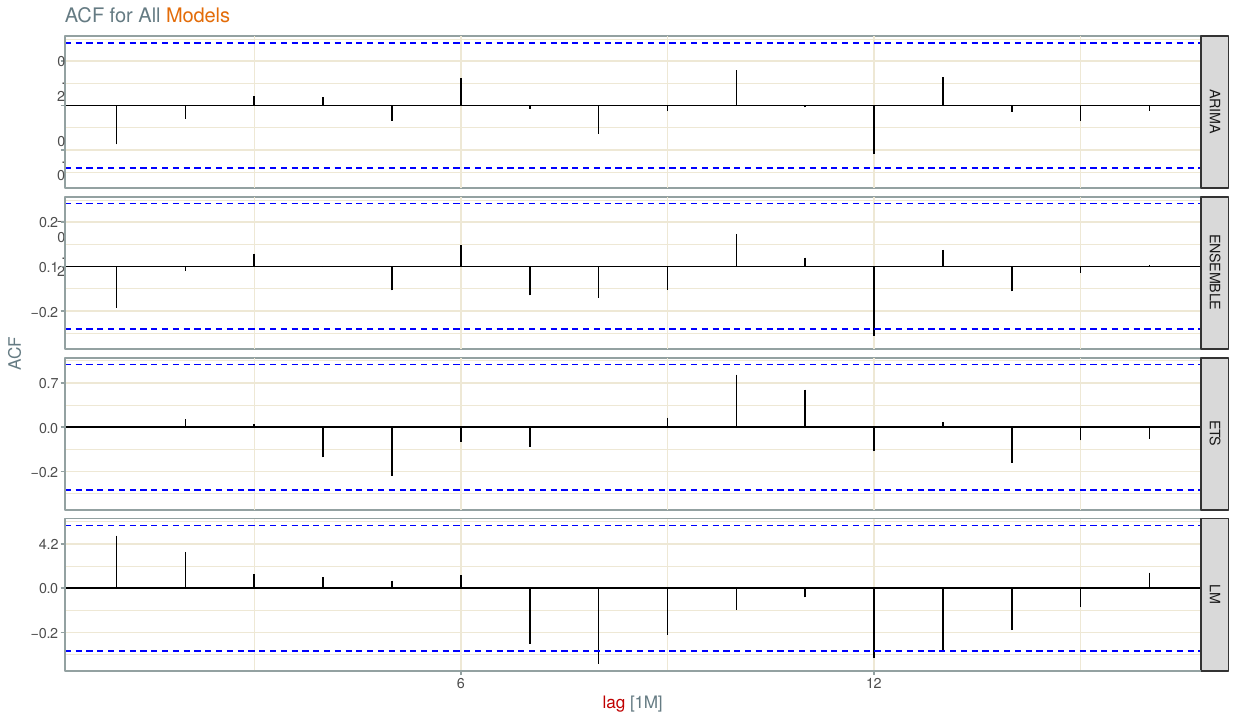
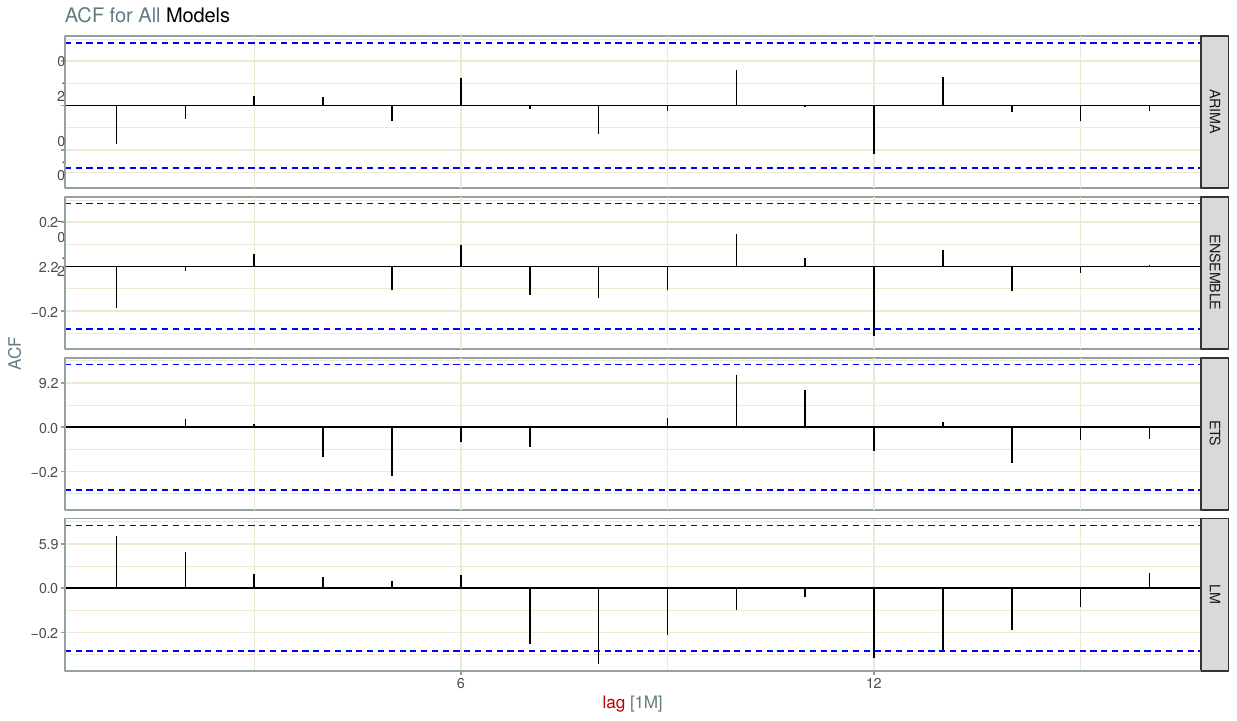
Models colour: orange -> black (198, 16)
0.1: 0.1 -> 2.2 (49, 268)
0.7: 0.7 -> 9.2 (49, 384)
4.2: 4.2 -> 5.9 (49, 545)
